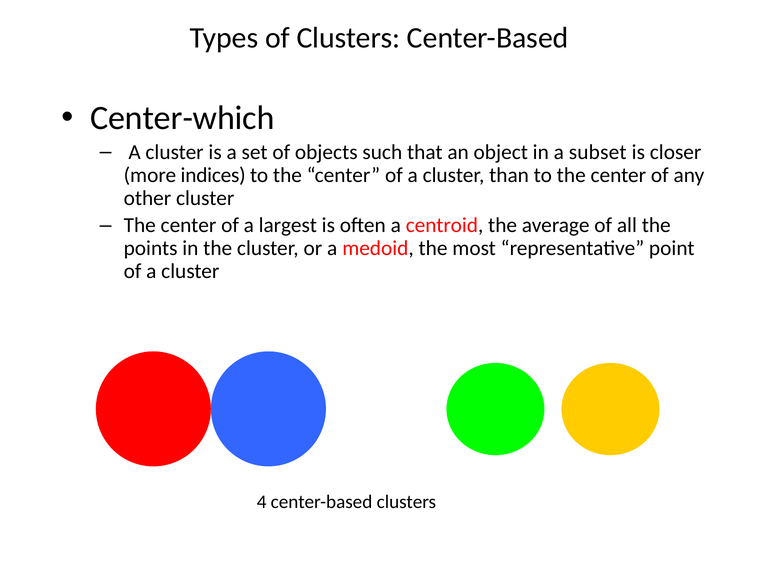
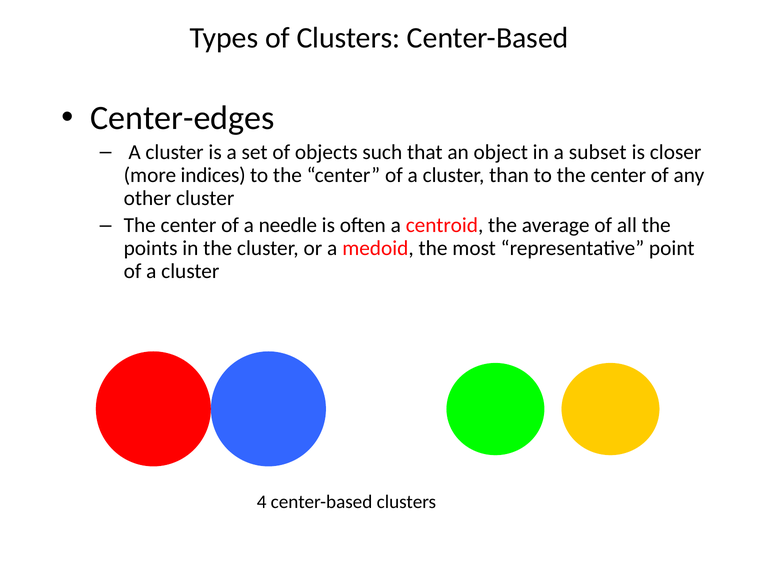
Center-which: Center-which -> Center-edges (182, 118)
largest: largest -> needle (288, 225)
